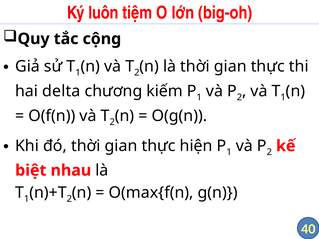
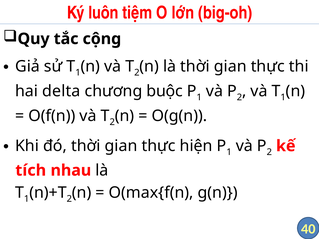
kiếm: kiếm -> buộc (165, 91)
biệt: biệt -> tích (31, 171)
